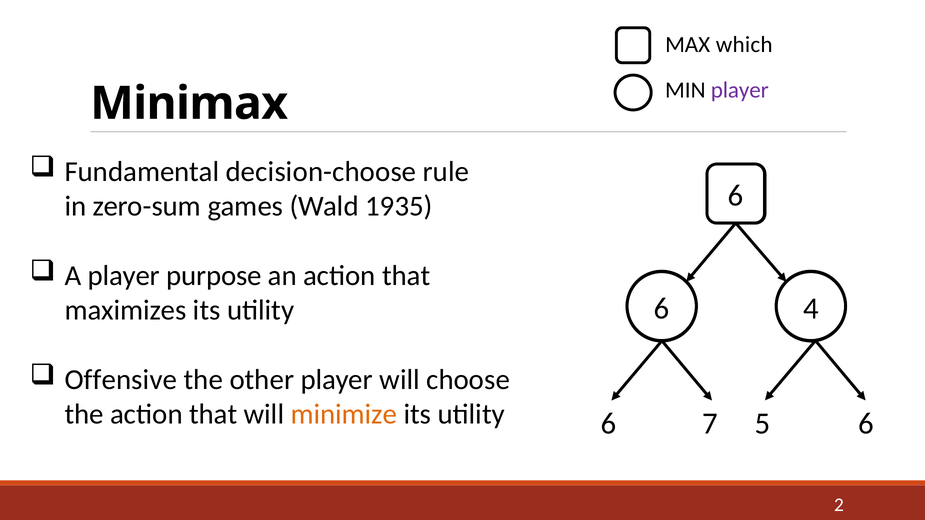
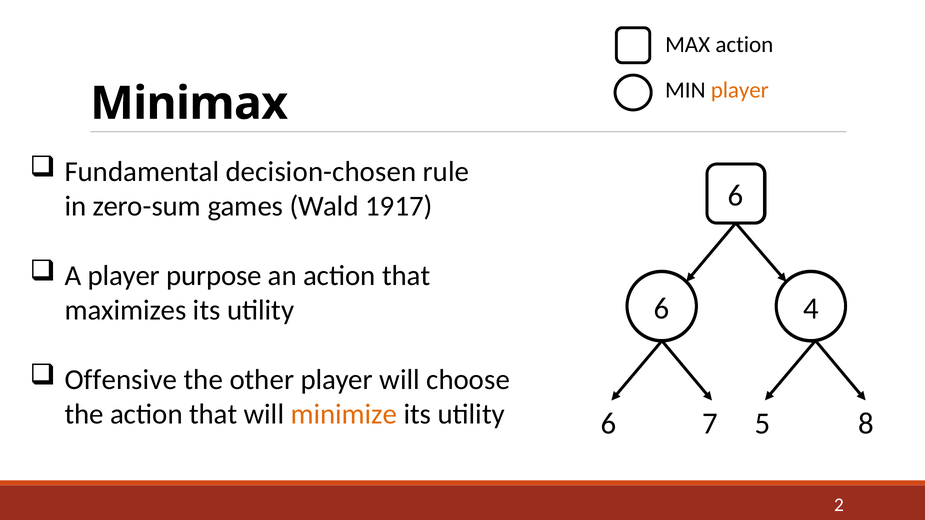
MAX which: which -> action (744, 44)
player colour: purple -> orange (740, 90)
decision-choose: decision-choose -> decision-chosen (321, 172)
1935: 1935 -> 1917 (399, 207)
5 6: 6 -> 8 (866, 424)
